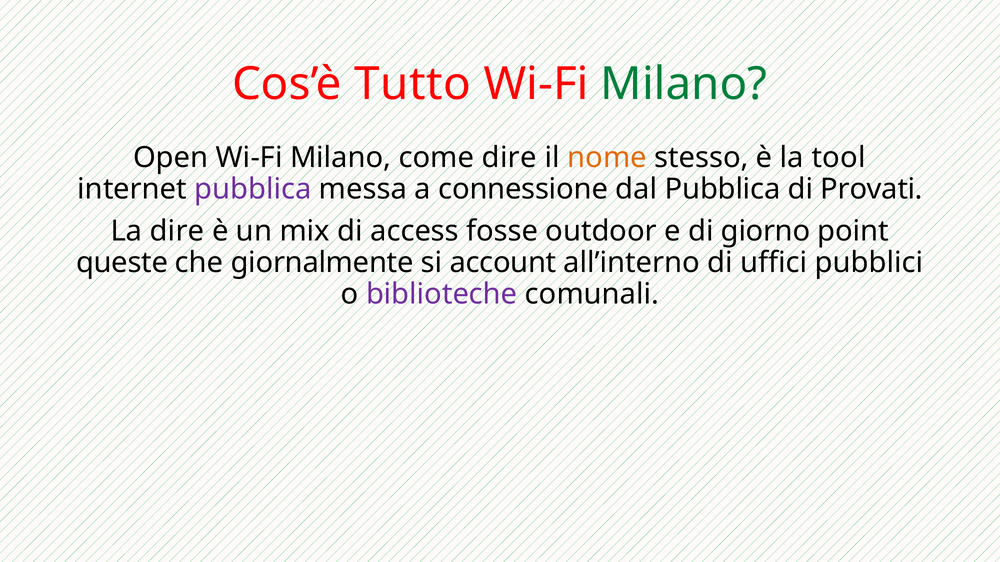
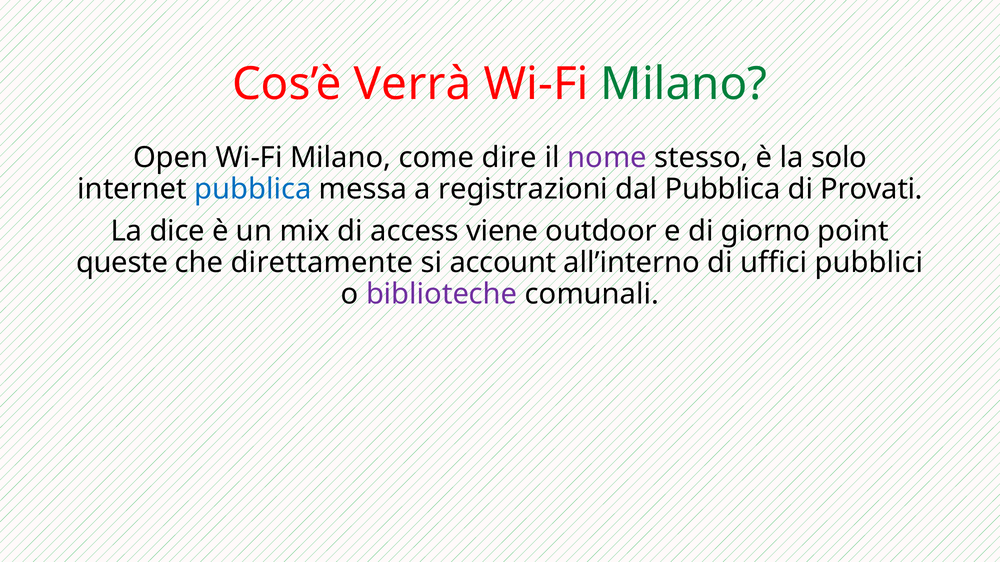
Tutto: Tutto -> Verrà (413, 84)
nome colour: orange -> purple (607, 158)
tool: tool -> solo (839, 158)
pubblica colour: purple -> blue (253, 189)
connessione: connessione -> registrazioni (523, 189)
La dire: dire -> dice (177, 231)
fosse: fosse -> viene (502, 231)
giornalmente: giornalmente -> direttamente (322, 263)
